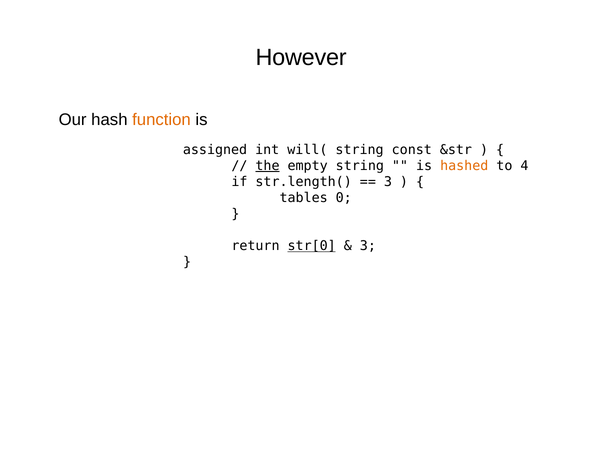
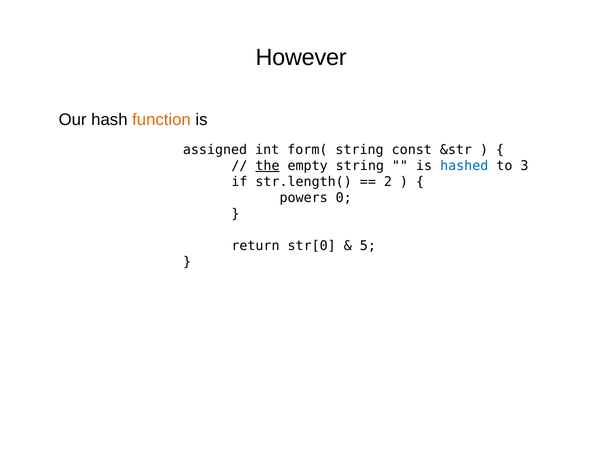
will(: will( -> form( (307, 149)
hashed colour: orange -> blue (464, 165)
4: 4 -> 3 (524, 165)
3: 3 -> 2 (388, 182)
tables: tables -> powers (304, 198)
str[0 underline: present -> none (312, 246)
3: 3 -> 5 (368, 246)
